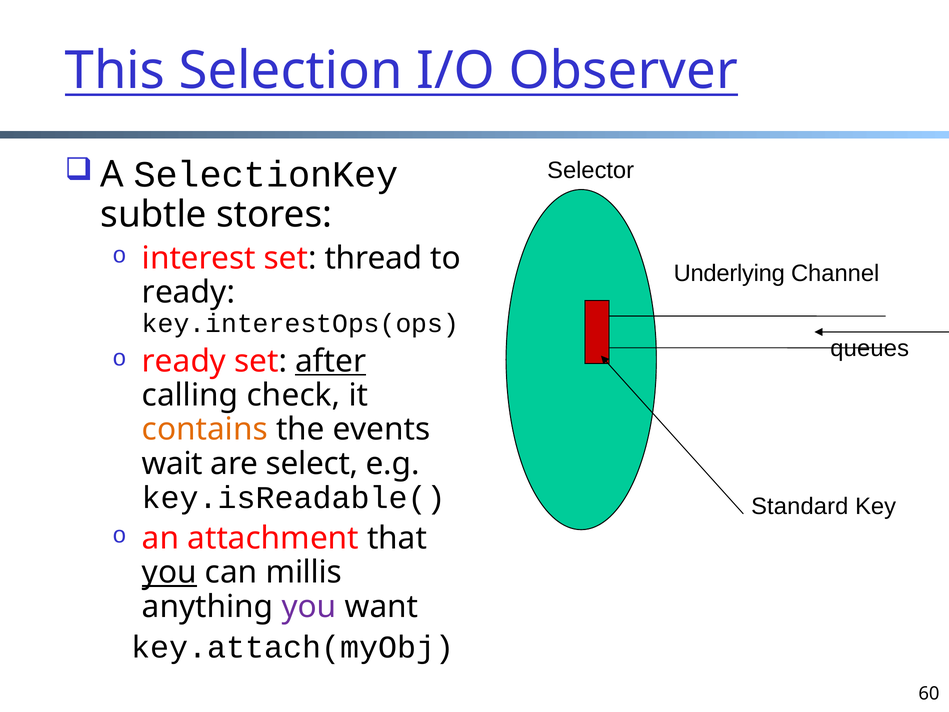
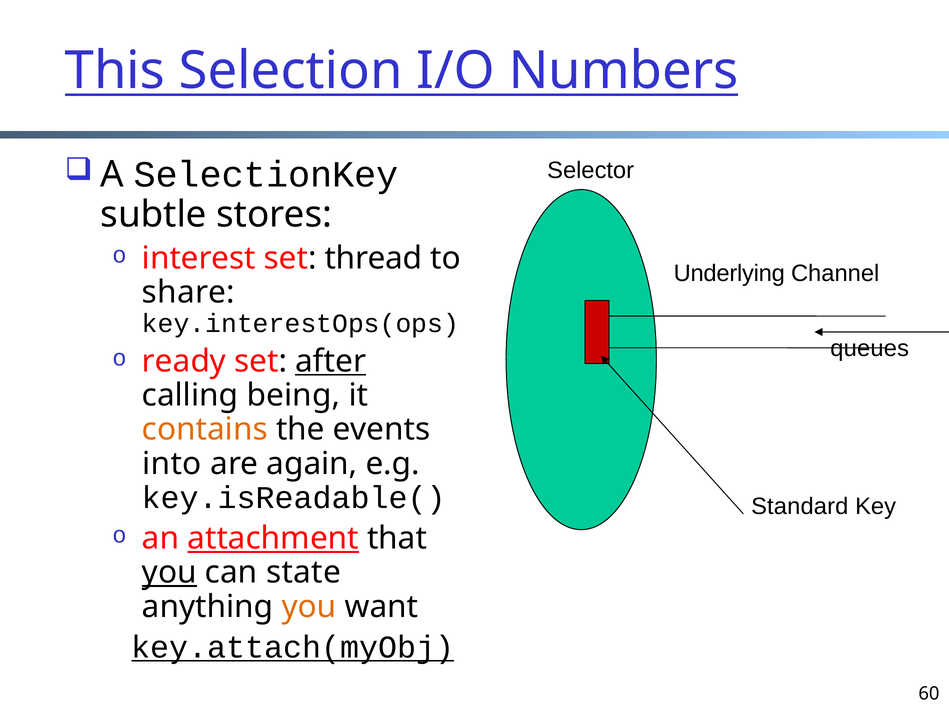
Observer: Observer -> Numbers (623, 71)
ready: ready -> share (188, 292)
check: check -> being (293, 395)
wait: wait -> into (172, 463)
select: select -> again (312, 463)
attachment underline: none -> present (273, 538)
millis: millis -> state (304, 572)
you colour: purple -> orange (309, 606)
key.attach(myObj underline: none -> present (293, 647)
